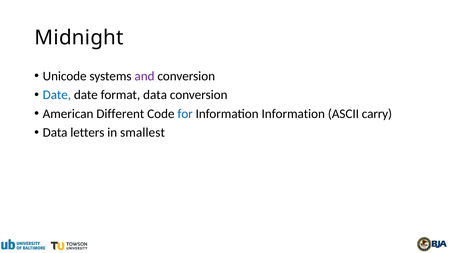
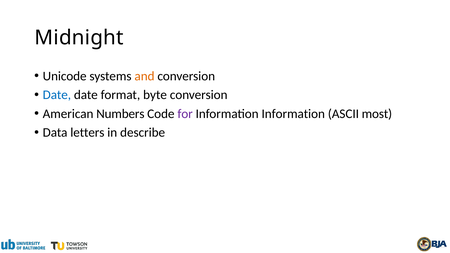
and colour: purple -> orange (145, 76)
format data: data -> byte (155, 95)
Different: Different -> Numbers (120, 114)
for colour: blue -> purple (185, 114)
carry: carry -> most (377, 114)
smallest: smallest -> describe (143, 133)
